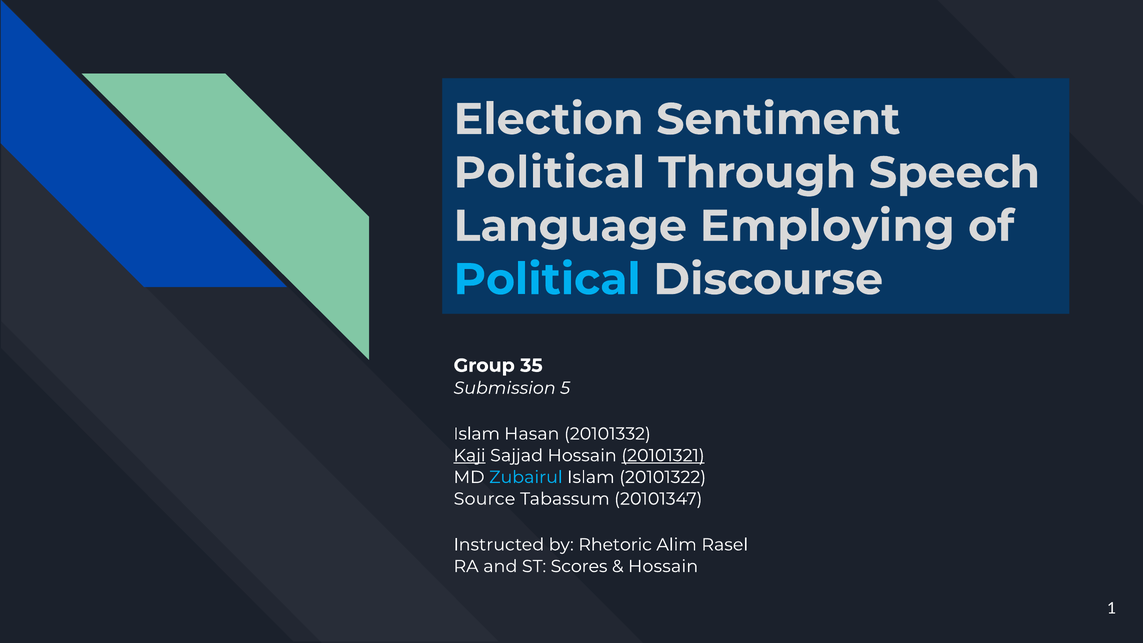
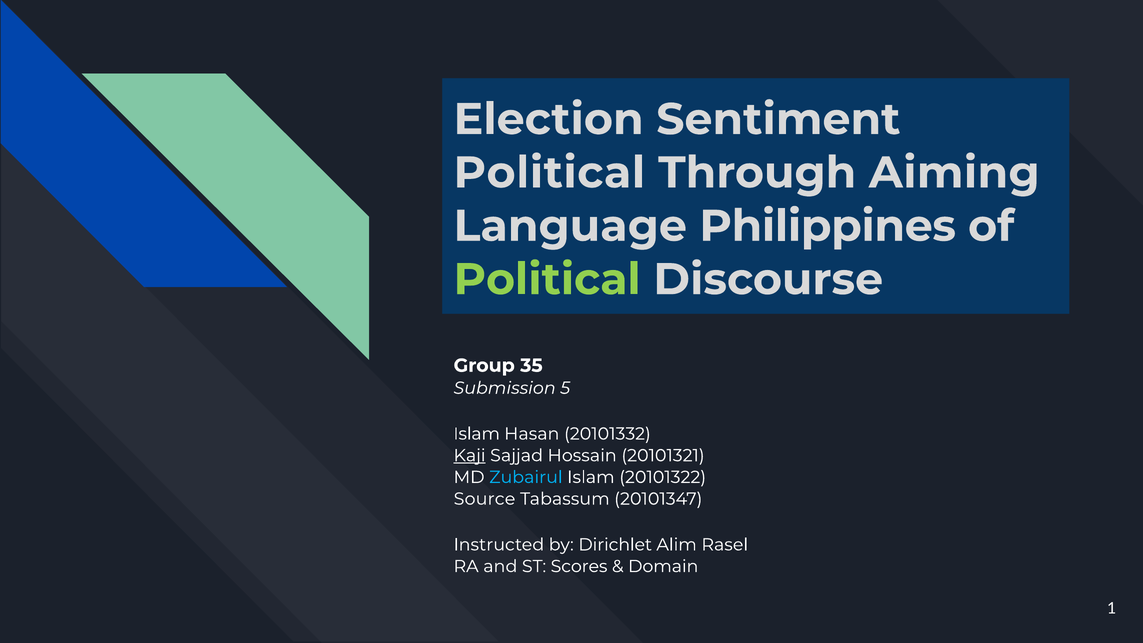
Speech: Speech -> Aiming (954, 173)
Employing: Employing -> Philippines (828, 226)
Political colour: light blue -> light green (547, 280)
20101321 underline: present -> none (663, 455)
Rhetoric: Rhetoric -> Dirichlet (615, 545)
Hossain: Hossain -> Domain (663, 566)
